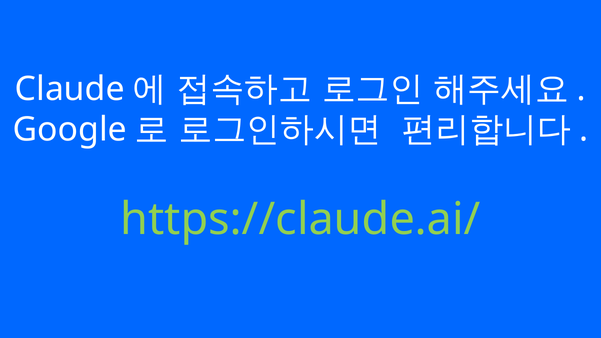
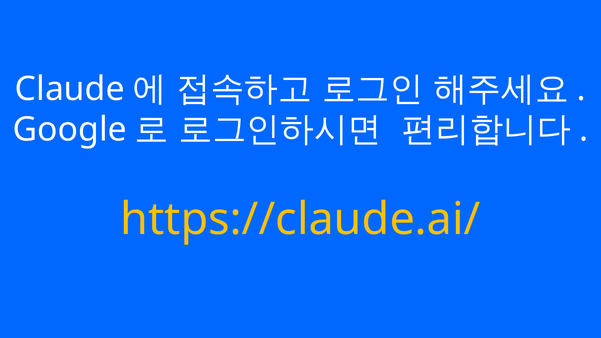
https://claude.ai/ colour: light green -> yellow (300, 220)
